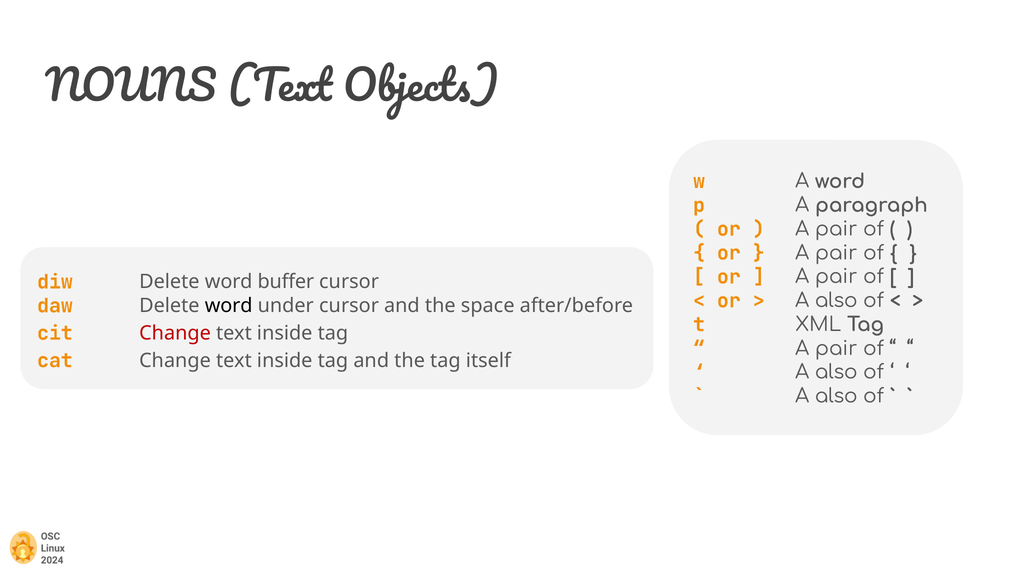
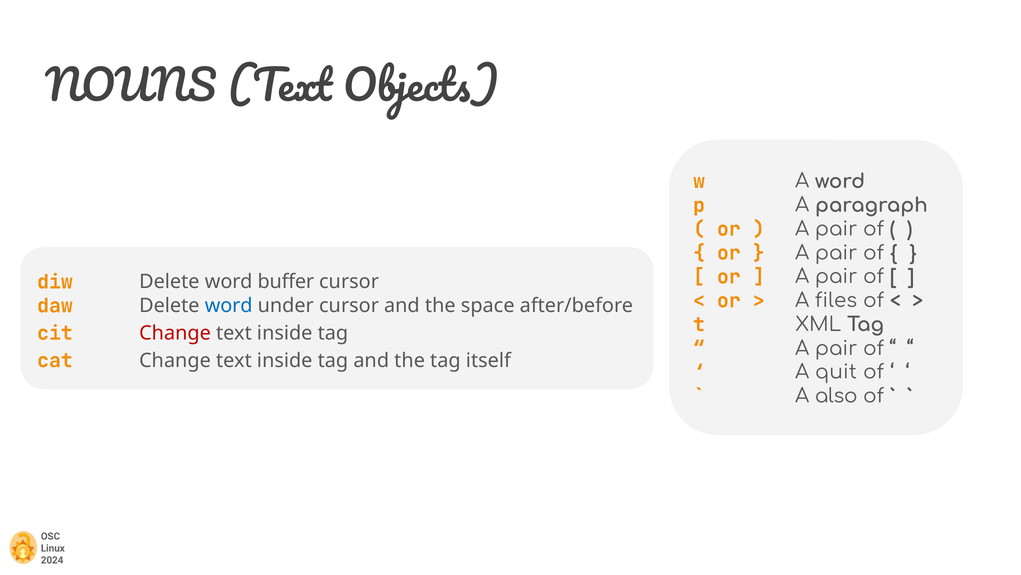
also: also -> files (836, 300)
word colour: black -> blue (229, 305)
also: also -> quit (836, 372)
